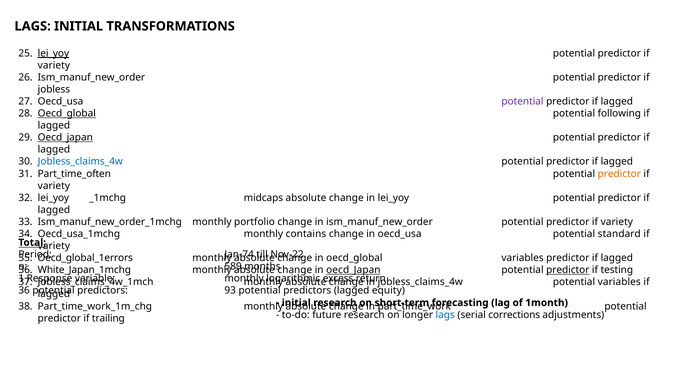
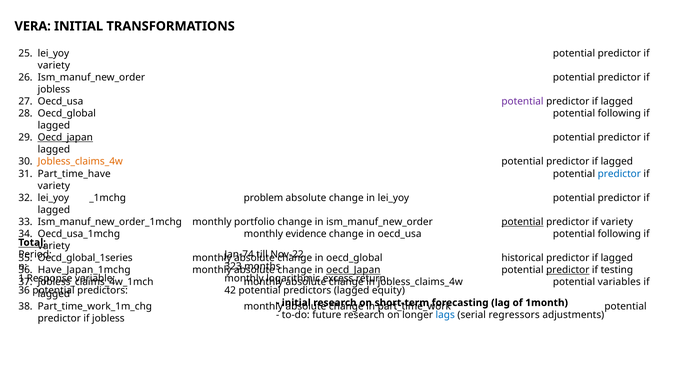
LAGS: LAGS -> VERA (33, 26)
lei_yoy underline: present -> none (53, 53)
Oecd_global underline: present -> none (67, 113)
Jobless_claims_4w colour: blue -> orange (80, 161)
Part_time_often: Part_time_often -> Part_time_have (74, 173)
predictor colour: orange -> blue (619, 173)
midcaps: midcaps -> problem (263, 197)
potential underline: none -> present (523, 222)
contains: contains -> evidence (306, 234)
oecd_usa potential standard: standard -> following (619, 234)
Oecd_global_1errors: Oecd_global_1errors -> Oecd_global_1series (85, 258)
oecd_global variables: variables -> historical (523, 258)
589: 589 -> 323 (233, 266)
White_Japan_1mchg: White_Japan_1mchg -> Have_Japan_1mchg (84, 270)
93: 93 -> 42 (230, 290)
corrections: corrections -> regressors (514, 314)
trailing: trailing -> jobless (108, 318)
